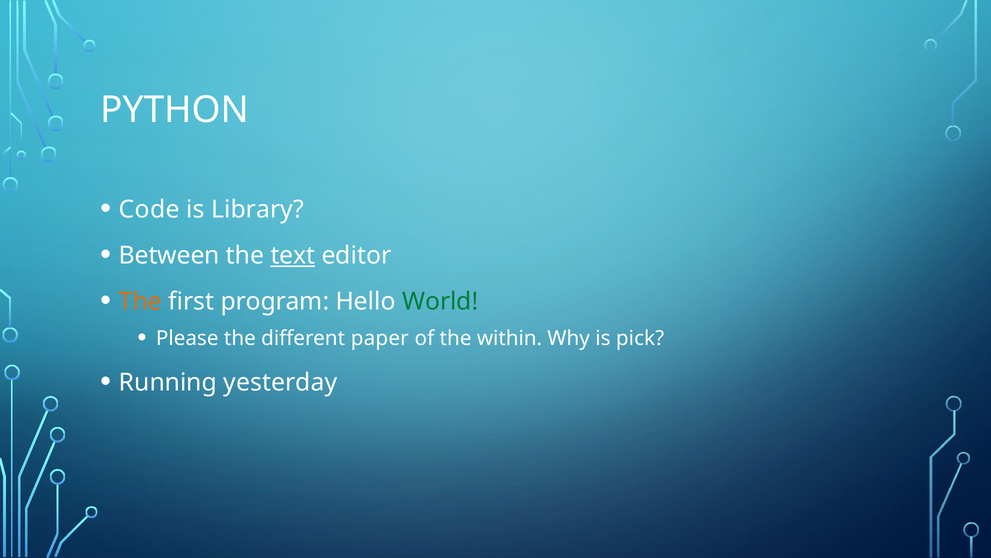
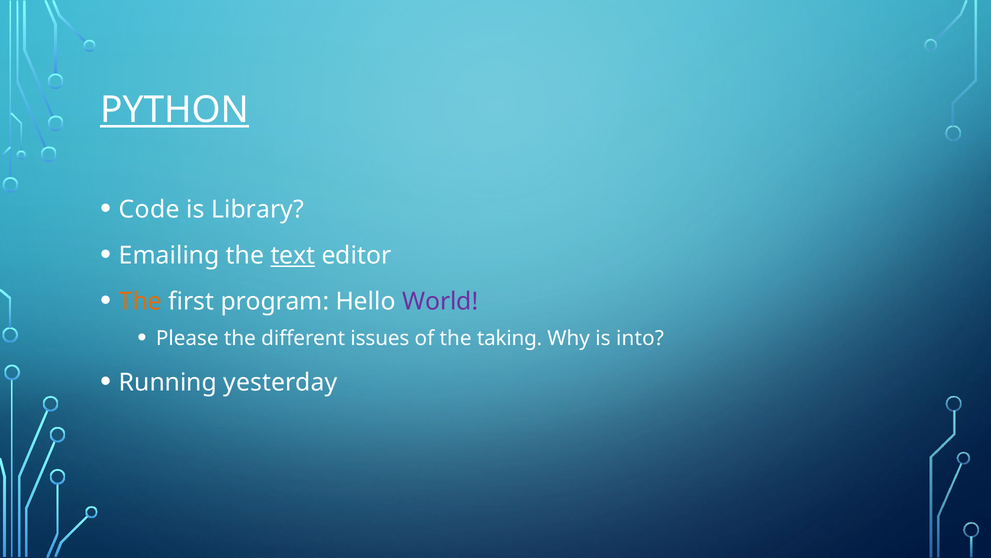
PYTHON underline: none -> present (175, 110)
Between: Between -> Emailing (169, 255)
World colour: green -> purple (440, 301)
paper: paper -> issues (380, 338)
within: within -> taking (510, 338)
pick: pick -> into (640, 338)
